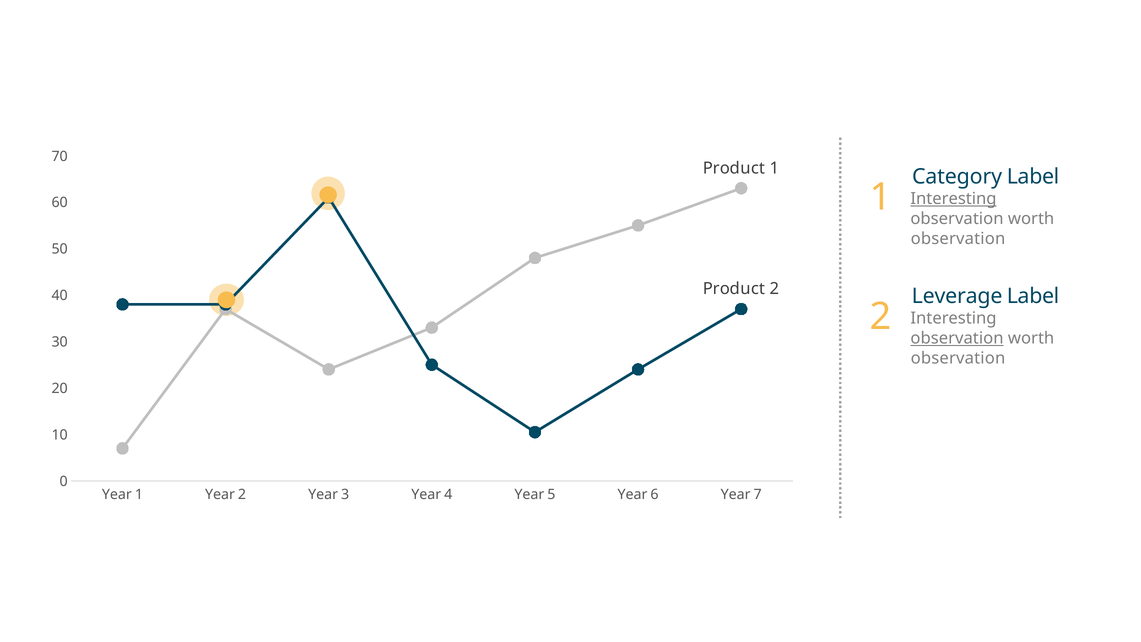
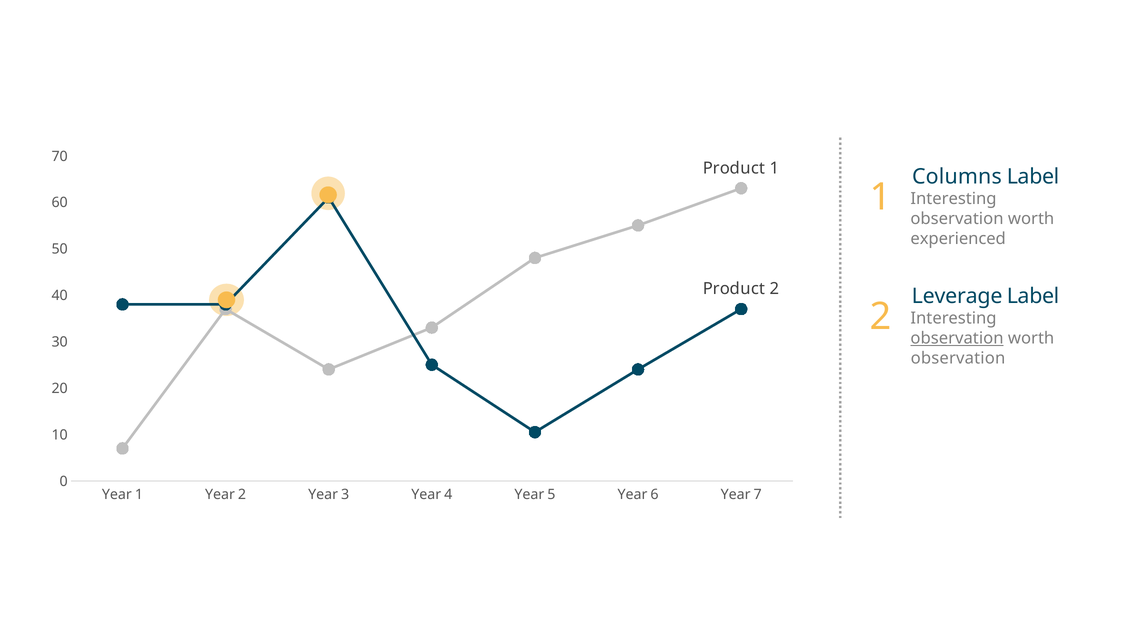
Category: Category -> Columns (957, 177)
Interesting underline: present -> none (954, 199)
observation: observation -> experienced (958, 239)
